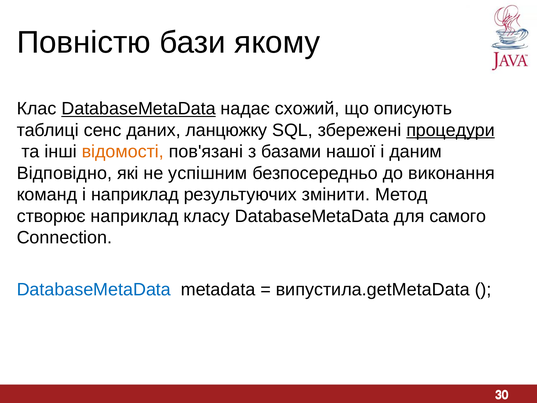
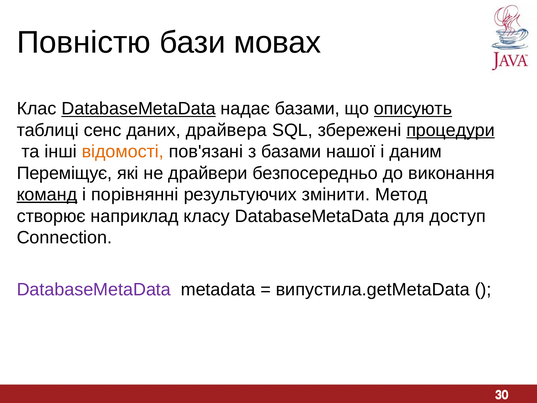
якому: якому -> мовах (278, 42)
надає схожий: схожий -> базами (307, 109)
описують underline: none -> present (413, 109)
ланцюжку: ланцюжку -> драйвера (226, 130)
Відповідно: Відповідно -> Переміщує (64, 173)
успішним: успішним -> драйвери (208, 173)
команд underline: none -> present (47, 195)
і наприклад: наприклад -> порівнянні (135, 195)
самого: самого -> доступ (458, 216)
DatabaseMetaData colour: blue -> purple (94, 289)
